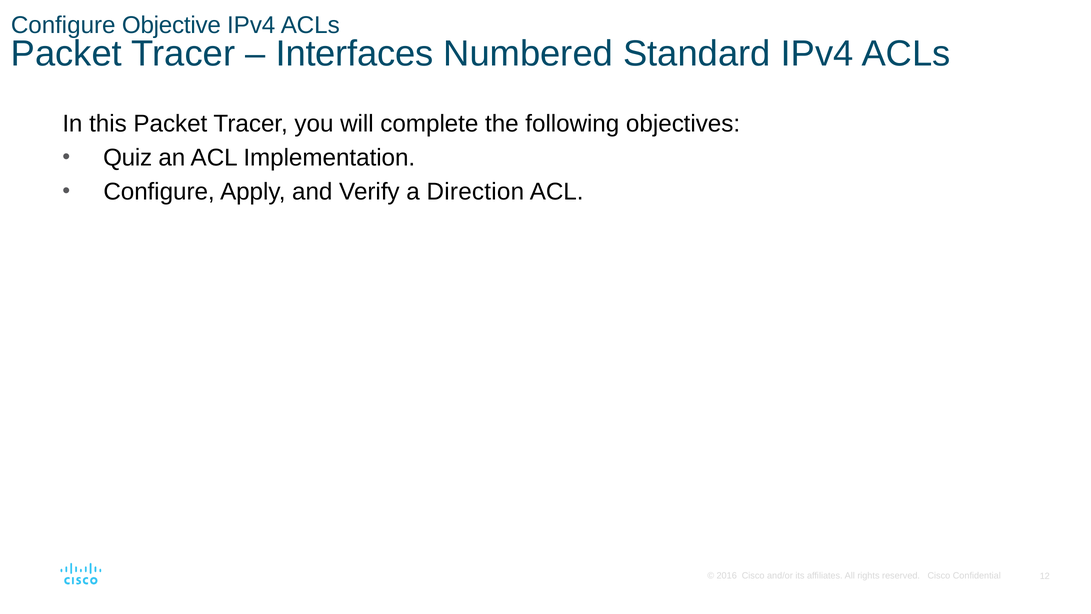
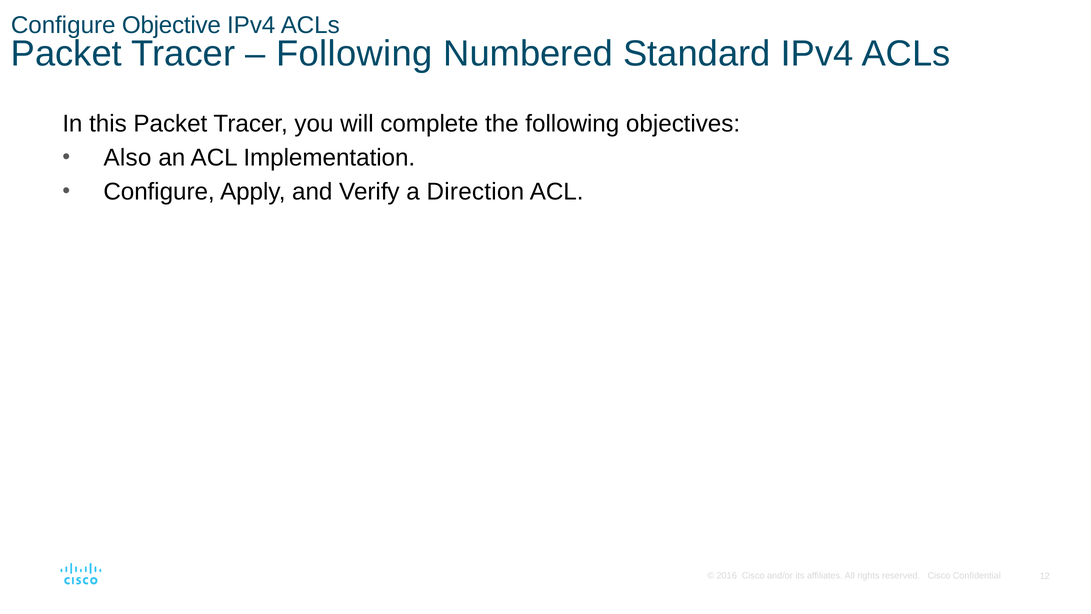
Interfaces: Interfaces -> Following (354, 54)
Quiz: Quiz -> Also (127, 158)
